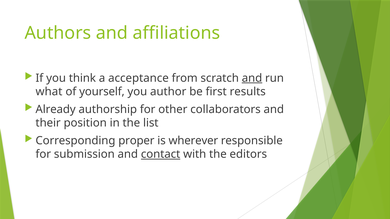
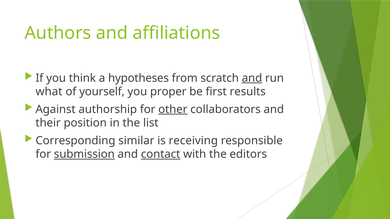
acceptance: acceptance -> hypotheses (139, 78)
author: author -> proper (168, 92)
Already: Already -> Against (56, 109)
other underline: none -> present (173, 109)
proper: proper -> similar (136, 141)
wherever: wherever -> receiving (193, 141)
submission underline: none -> present (84, 154)
